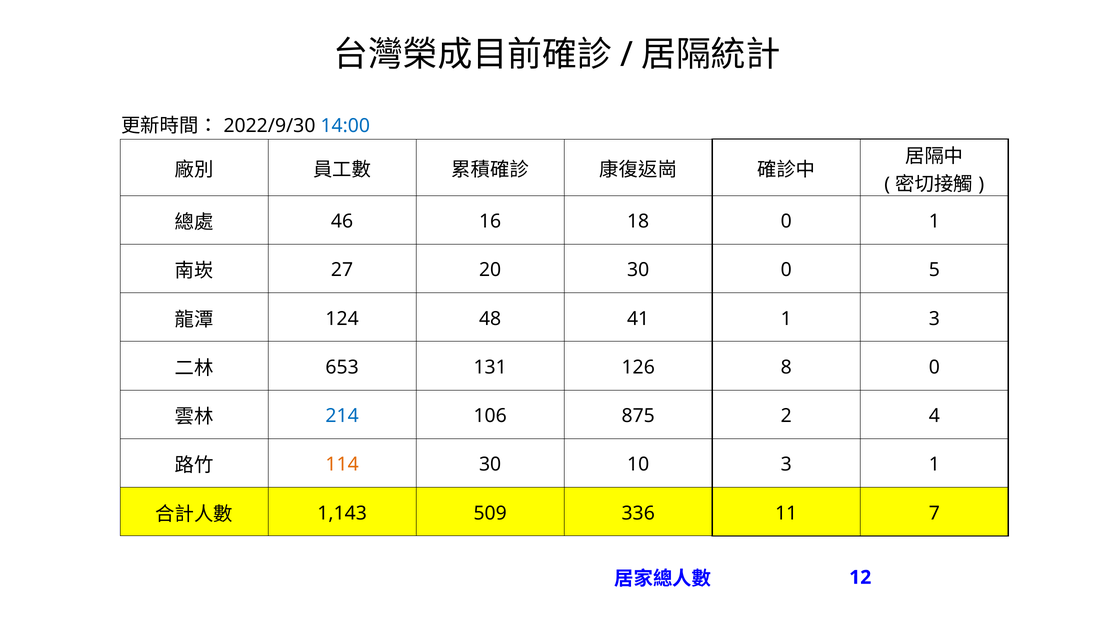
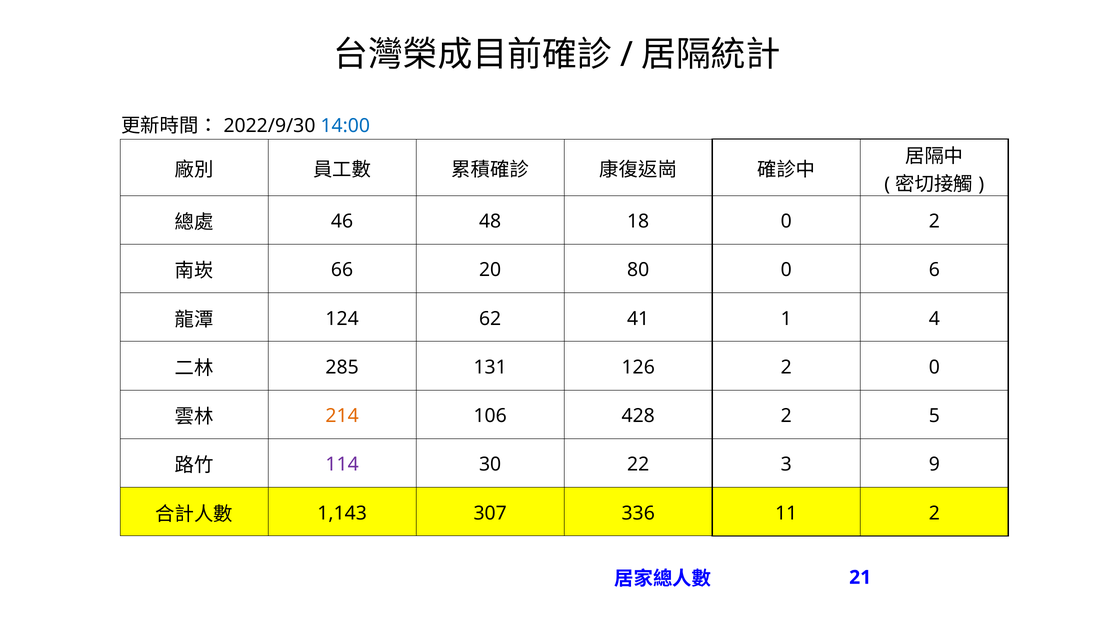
16: 16 -> 48 (490, 221)
0 1: 1 -> 2 (934, 221)
27: 27 -> 66 (342, 270)
20 30: 30 -> 80 (638, 270)
5: 5 -> 6 (934, 270)
48: 48 -> 62 (490, 319)
1 3: 3 -> 4 (934, 319)
653: 653 -> 285 (342, 367)
126 8: 8 -> 2 (786, 367)
214 colour: blue -> orange (342, 416)
875: 875 -> 428 (638, 416)
4: 4 -> 5 (934, 416)
114 colour: orange -> purple (342, 464)
10: 10 -> 22 (638, 464)
3 1: 1 -> 9 (934, 464)
509: 509 -> 307 (490, 513)
11 7: 7 -> 2 (934, 513)
12: 12 -> 21 (860, 577)
